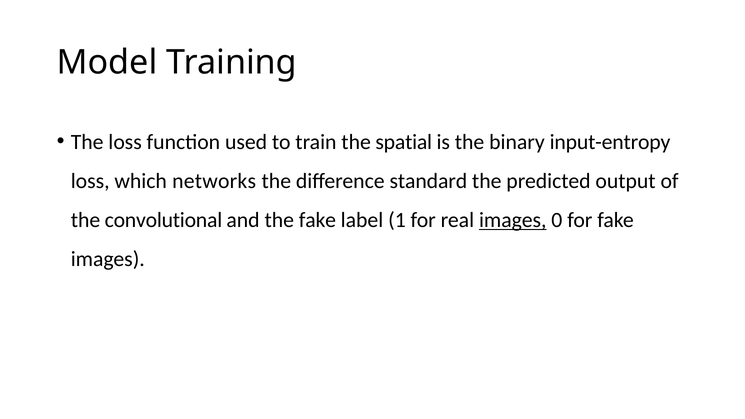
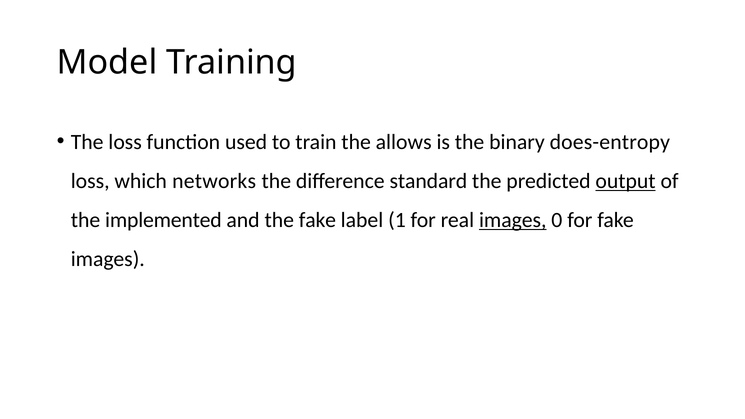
spatial: spatial -> allows (404, 142)
input-entropy: input-entropy -> does-entropy (610, 142)
output underline: none -> present (626, 181)
convolutional: convolutional -> implemented (163, 220)
